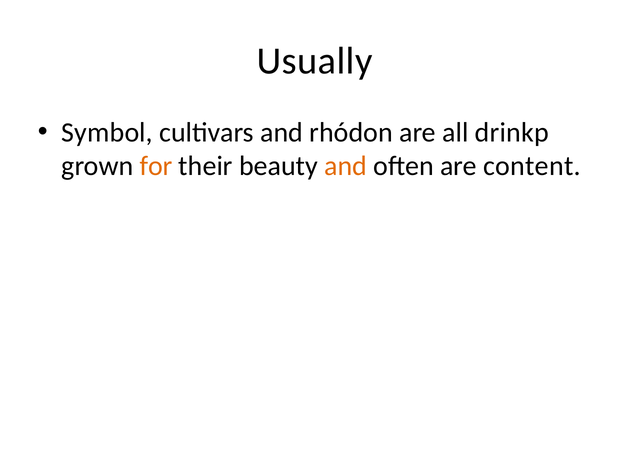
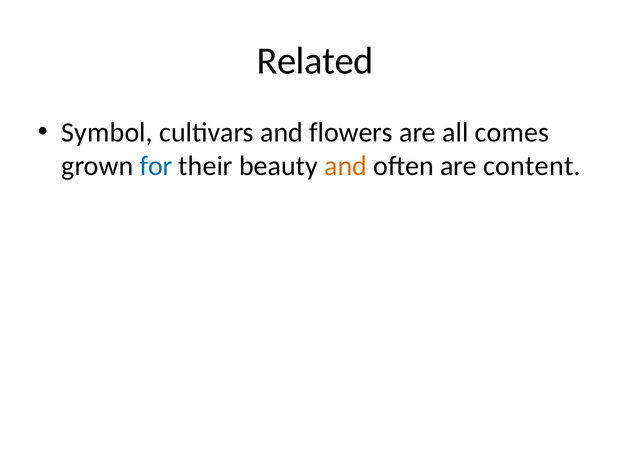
Usually: Usually -> Related (315, 61)
rhódon: rhódon -> flowers (351, 132)
drinkp: drinkp -> comes (512, 132)
for colour: orange -> blue (156, 166)
